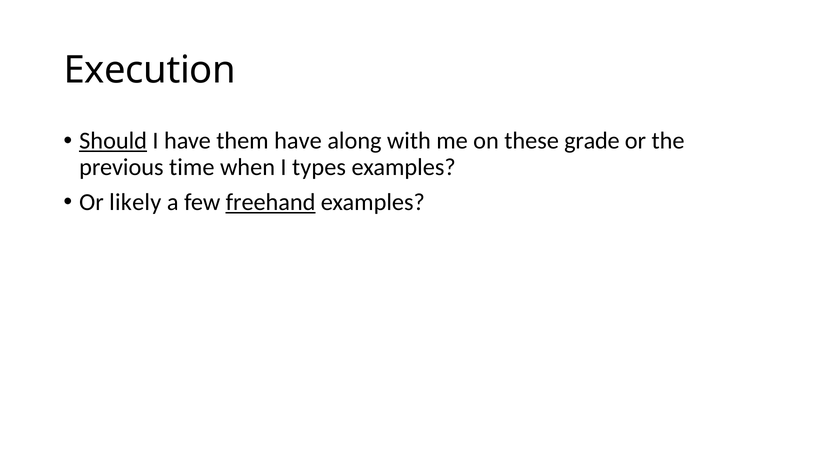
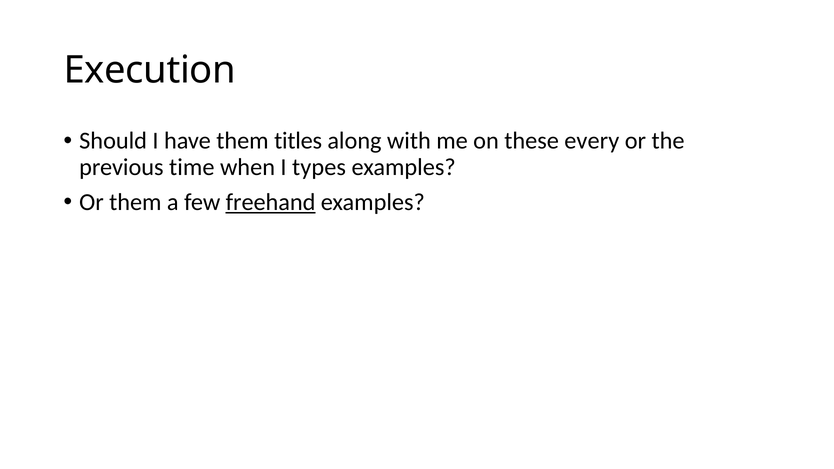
Should underline: present -> none (113, 141)
them have: have -> titles (298, 141)
grade: grade -> every (592, 141)
Or likely: likely -> them (135, 202)
